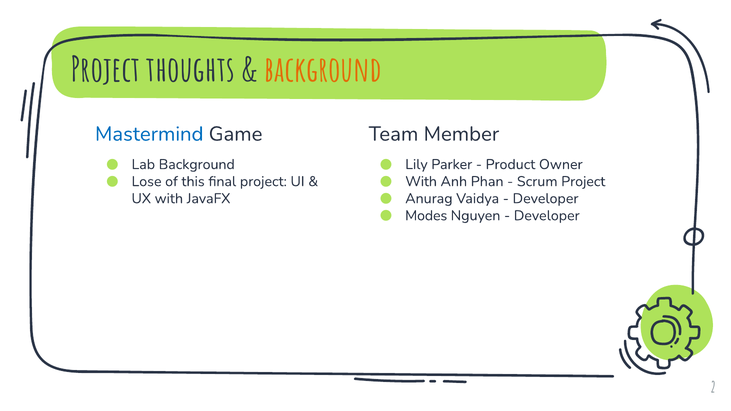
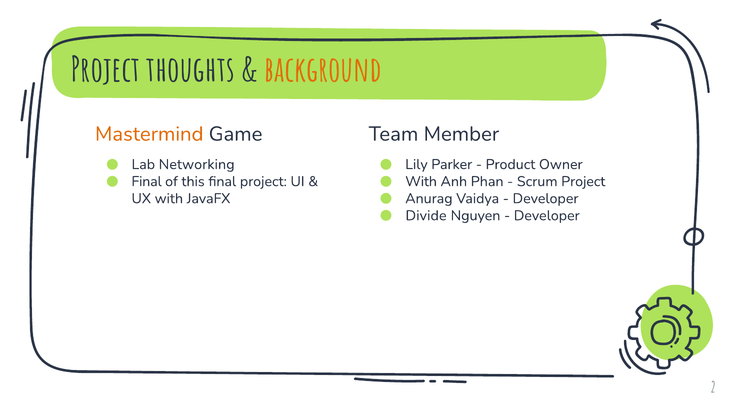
Mastermind colour: blue -> orange (149, 134)
Lab Background: Background -> Networking (197, 164)
Lose: Lose -> Final (147, 182)
Modes: Modes -> Divide (426, 216)
